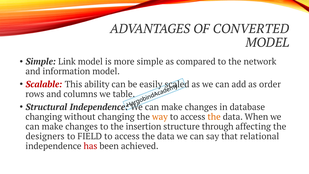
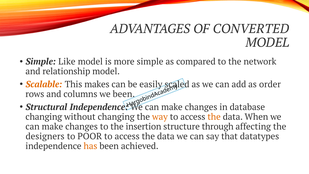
Link: Link -> Like (67, 62)
information: information -> relationship (66, 71)
Scalable colour: red -> orange (44, 84)
ability: ability -> makes (97, 84)
we table: table -> been (124, 94)
FIELD: FIELD -> POOR (90, 136)
relational: relational -> datatypes (260, 136)
has colour: red -> orange (90, 146)
